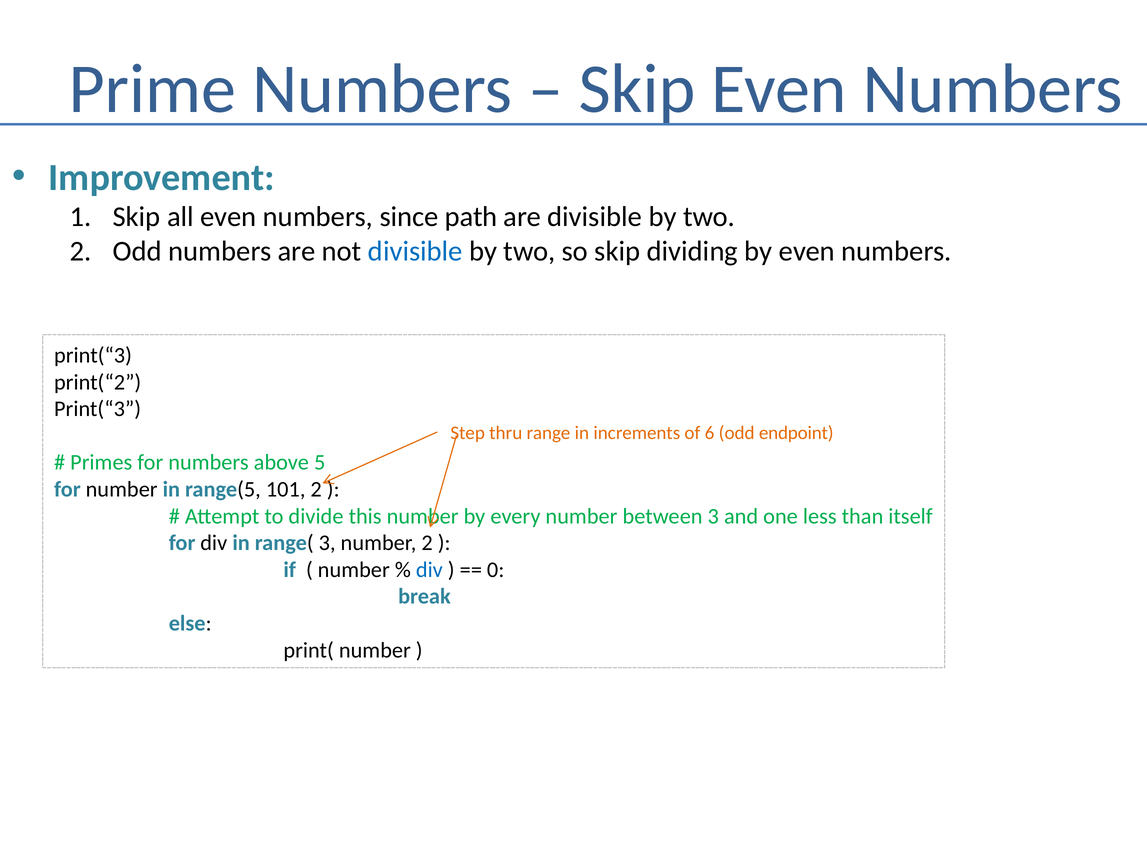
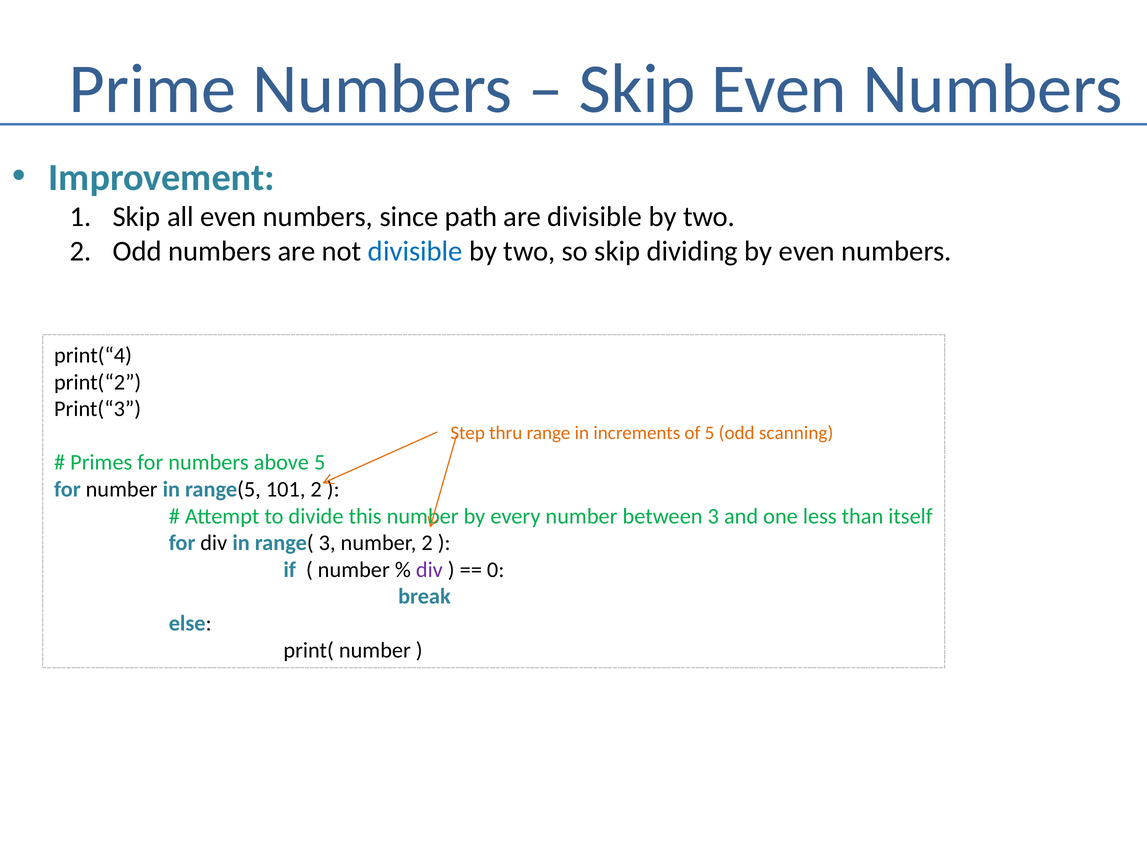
print(“3: print(“3 -> print(“4 (93, 355)
of 6: 6 -> 5 (710, 433)
endpoint: endpoint -> scanning (796, 433)
div colour: blue -> purple (429, 569)
